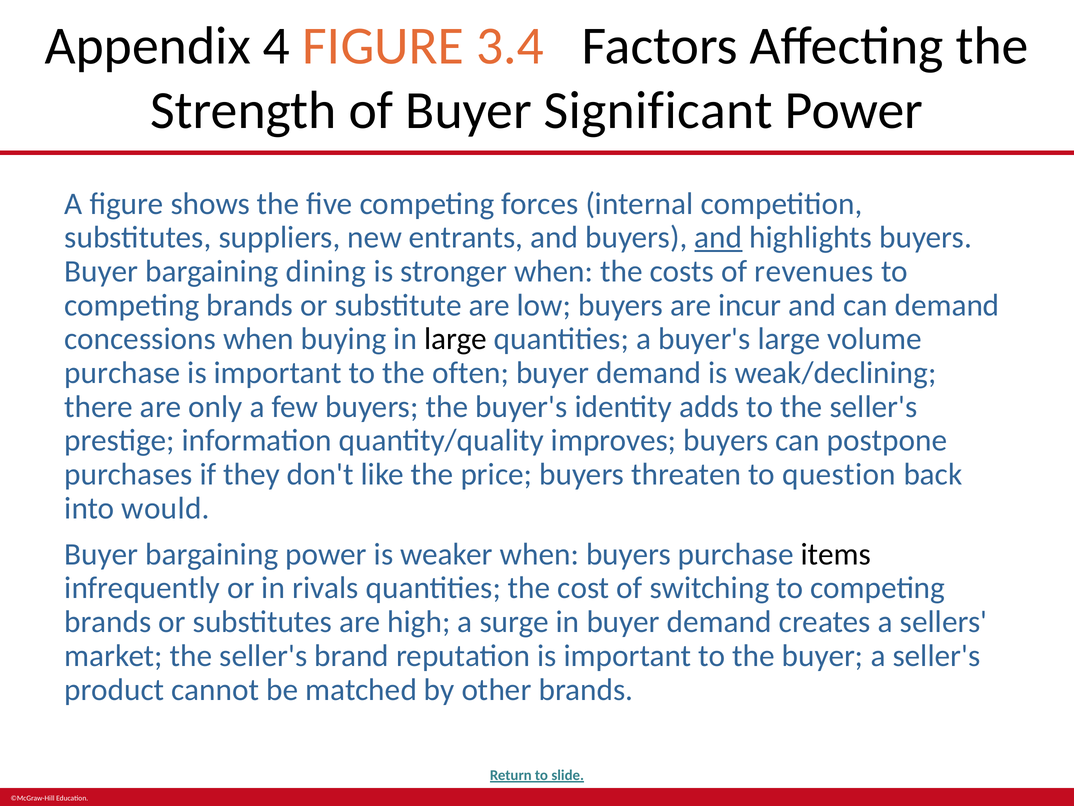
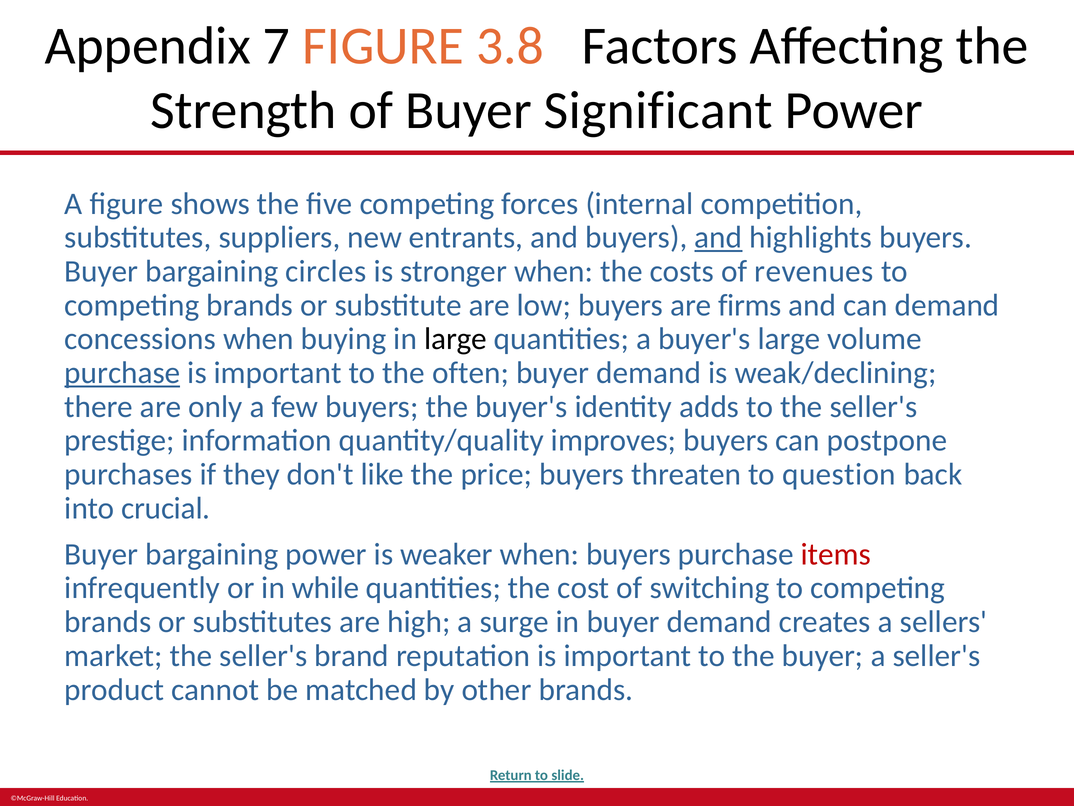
4: 4 -> 7 (276, 46)
3.4: 3.4 -> 3.8 (510, 46)
dining: dining -> circles (326, 271)
incur: incur -> firms (750, 305)
purchase underline: none -> present (122, 373)
would: would -> crucial (166, 508)
items colour: black -> red (836, 554)
rivals: rivals -> while (326, 588)
